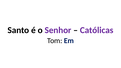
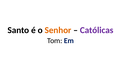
Senhor colour: purple -> orange (58, 30)
